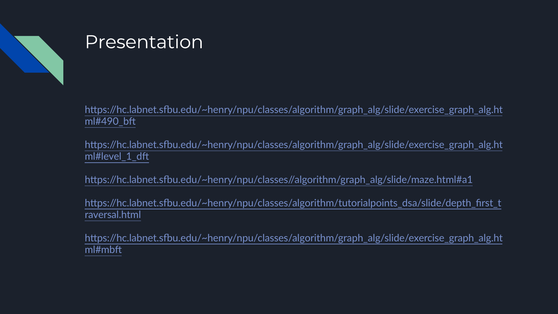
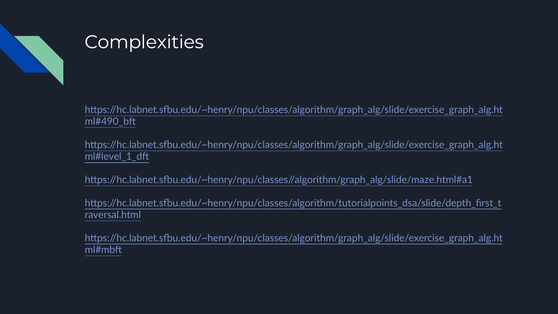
Presentation: Presentation -> Complexities (144, 42)
